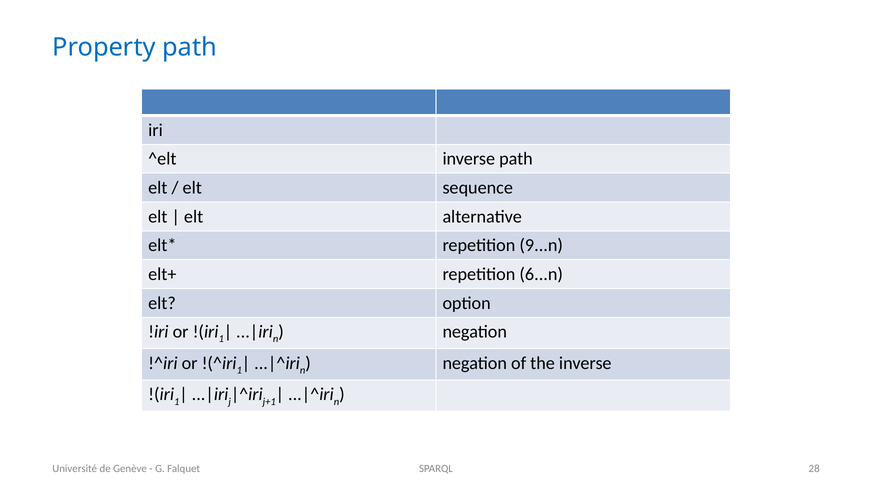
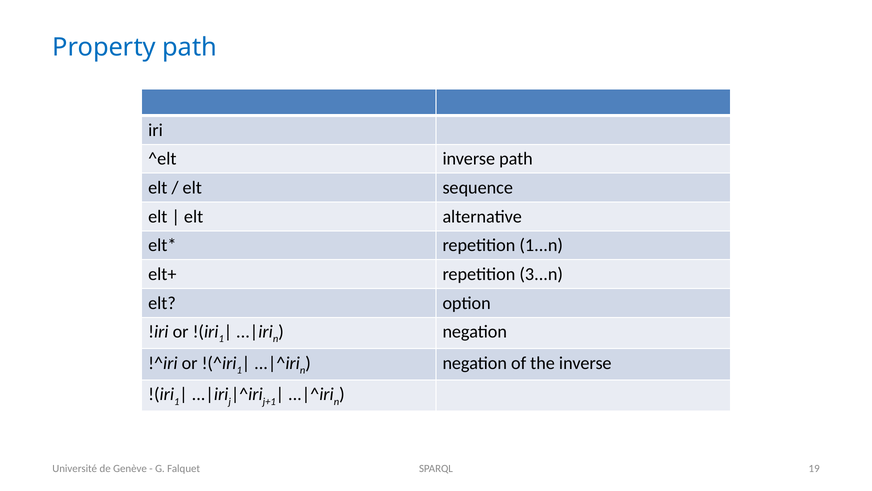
9...n: 9...n -> 1...n (541, 245)
6...n: 6...n -> 3...n (541, 274)
28: 28 -> 19 (814, 468)
